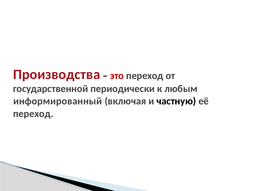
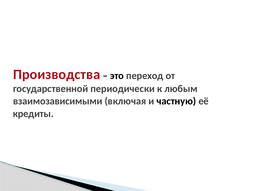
это colour: red -> black (117, 75)
информированный: информированный -> взаимозависимыми (58, 101)
переход: переход -> кредиты (33, 113)
